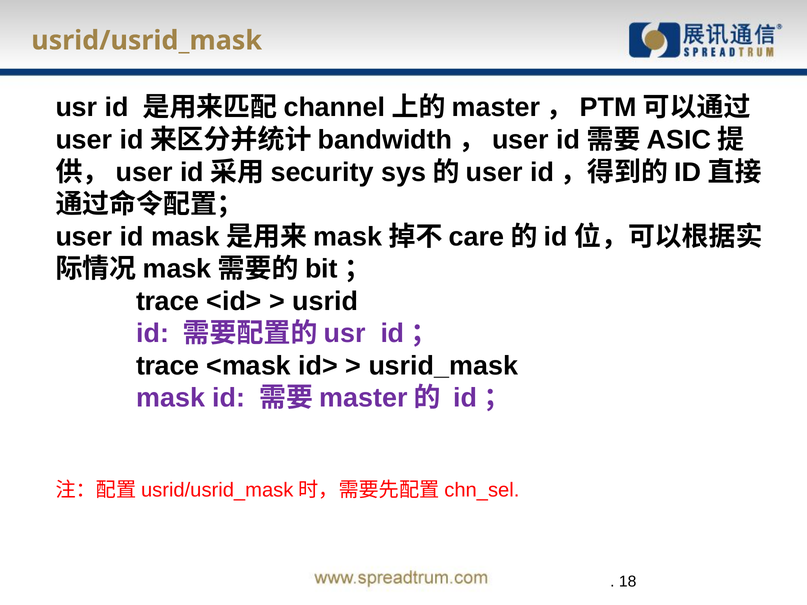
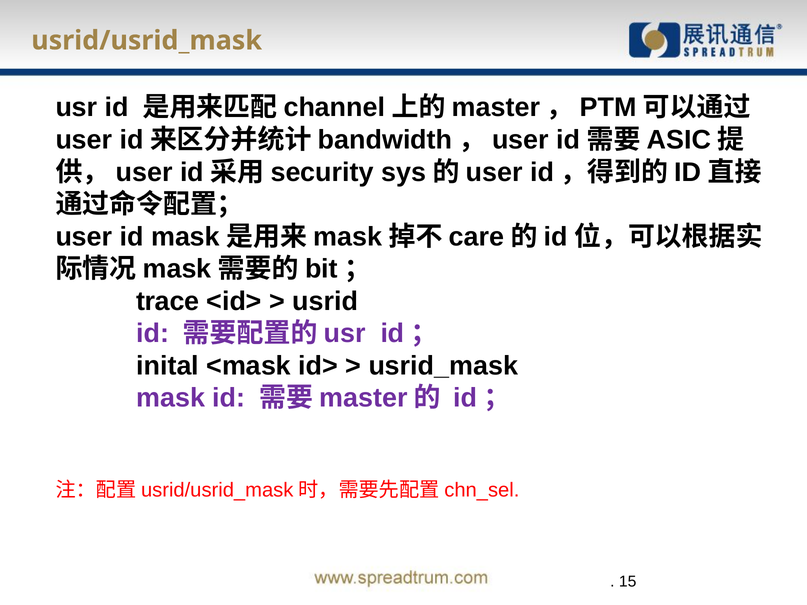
trace: trace -> inital (168, 366)
18: 18 -> 15 (628, 582)
